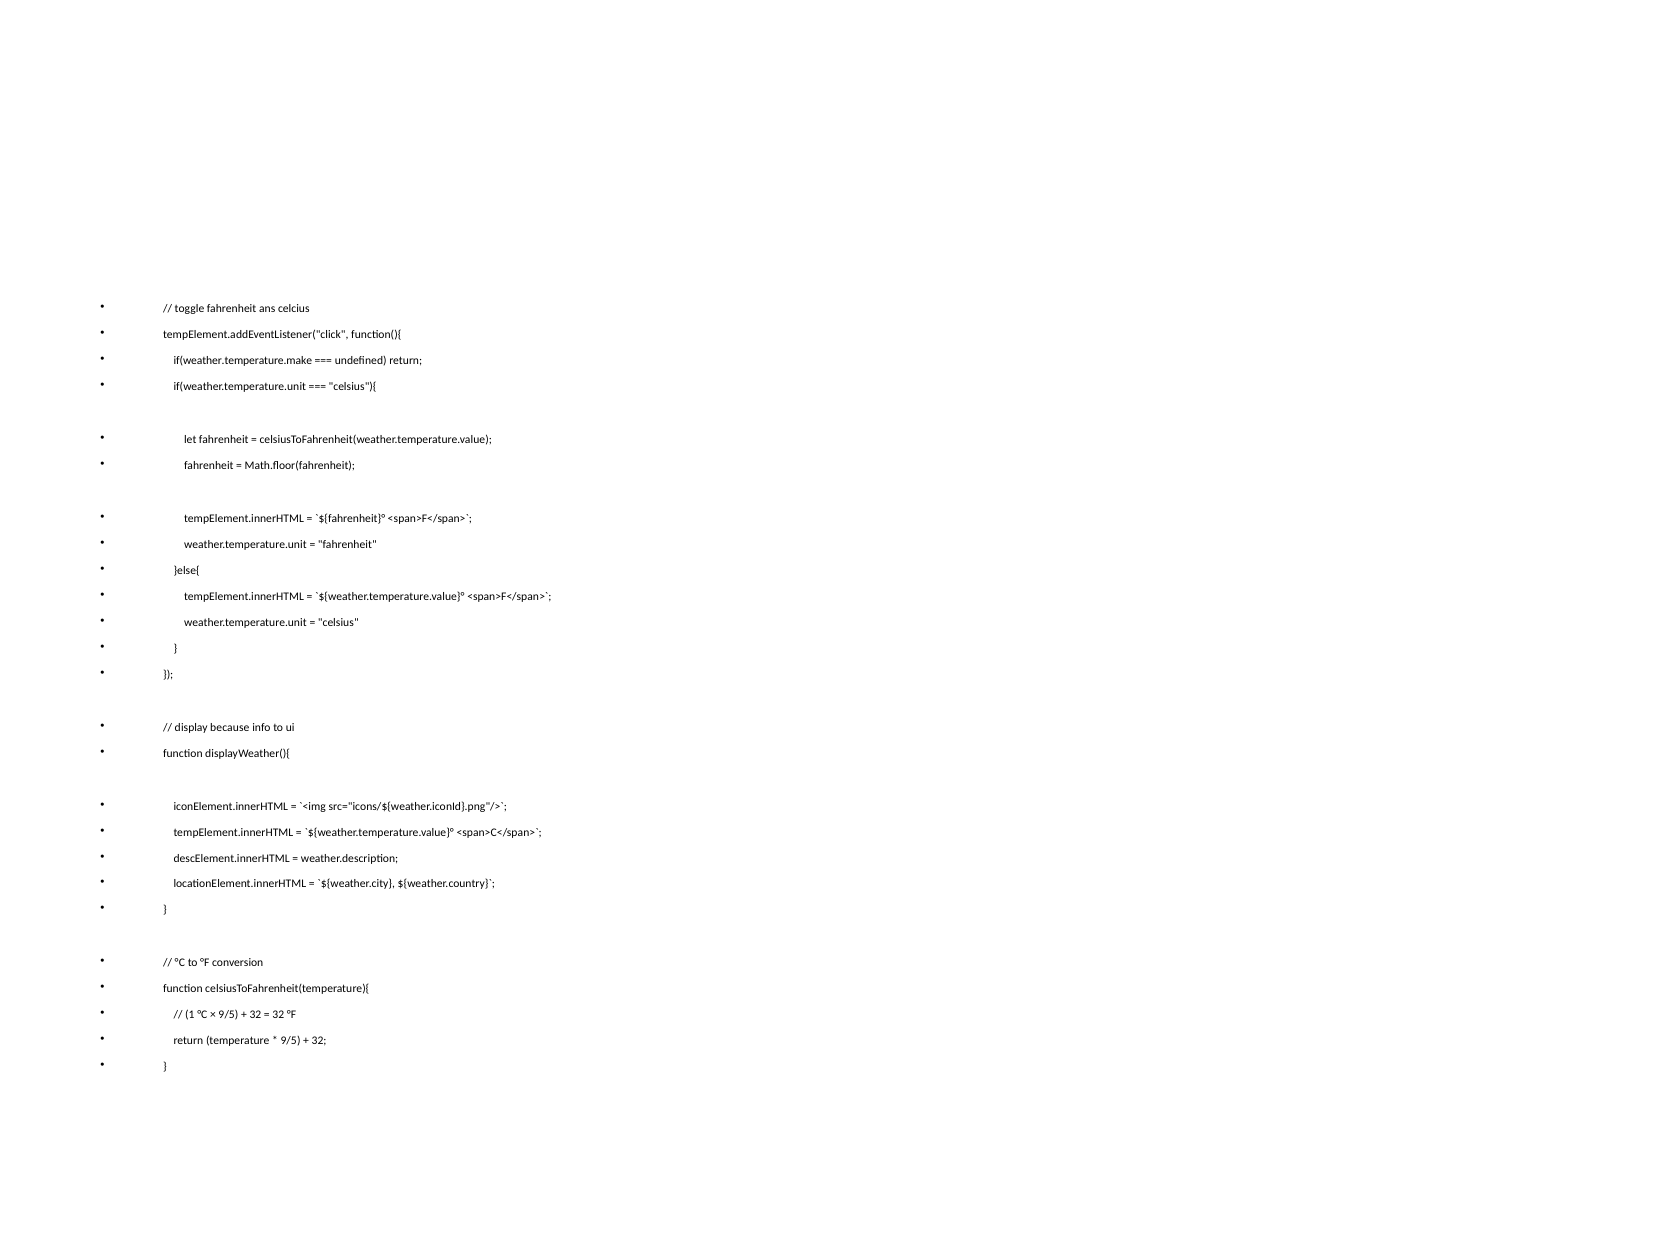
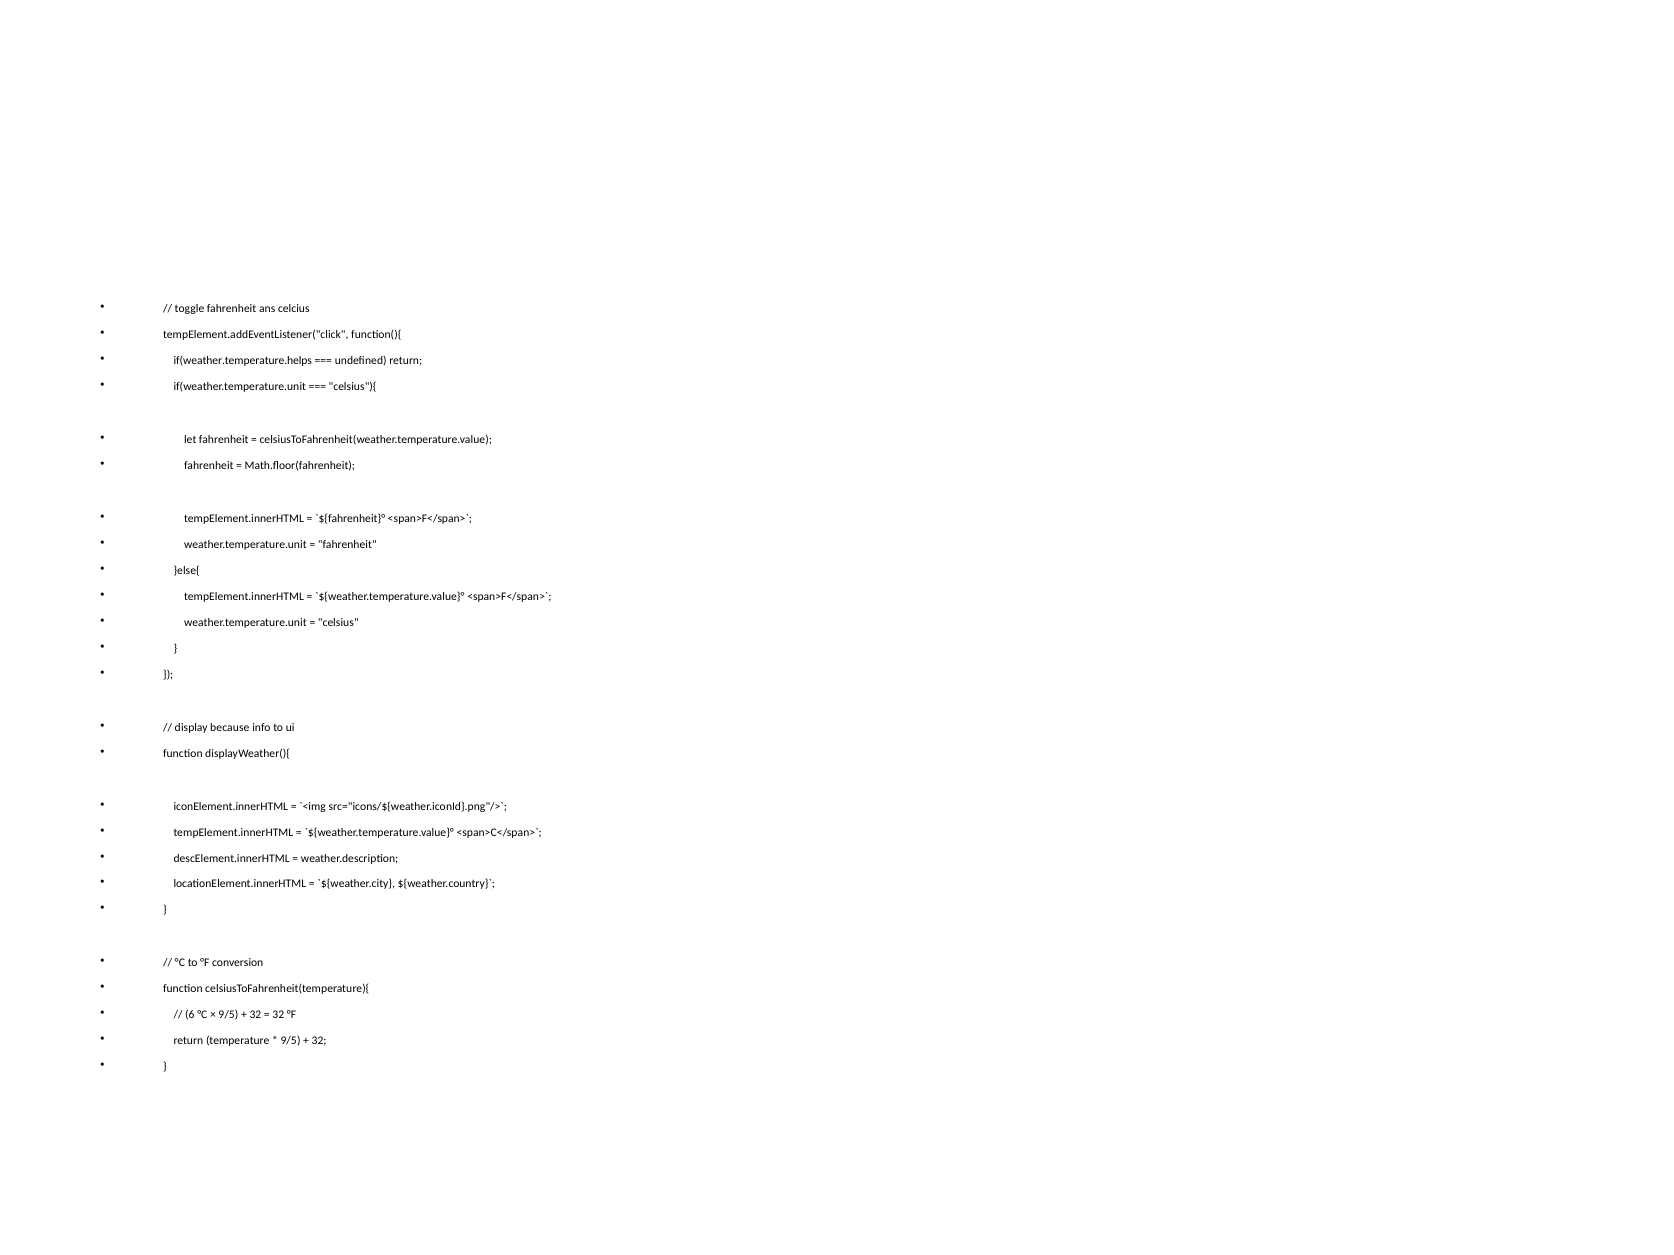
if(weather.temperature.make: if(weather.temperature.make -> if(weather.temperature.helps (243, 361)
1: 1 -> 6 (190, 1015)
